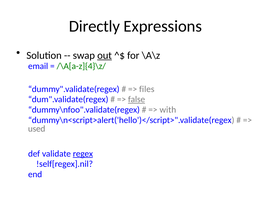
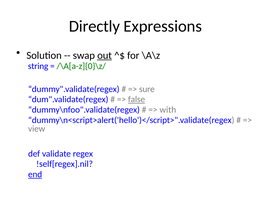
email: email -> string (38, 66)
/\A[a-z]{4}\z/: /\A[a-z]{4}\z/ -> /\A[a-z]{0}\z/ (81, 66)
files: files -> sure (147, 89)
used: used -> view (37, 129)
regex underline: present -> none (83, 154)
end underline: none -> present (35, 175)
